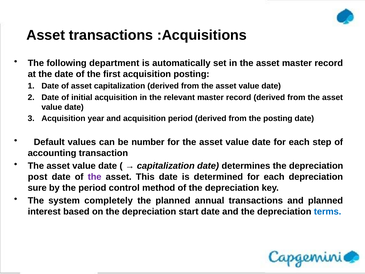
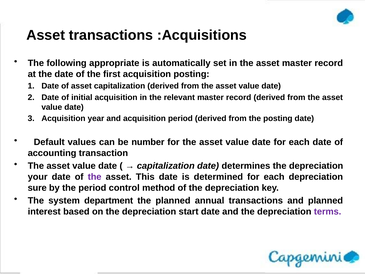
department: department -> appropriate (114, 63)
each step: step -> date (322, 142)
post: post -> your (38, 177)
completely: completely -> department (109, 200)
terms colour: blue -> purple (328, 211)
